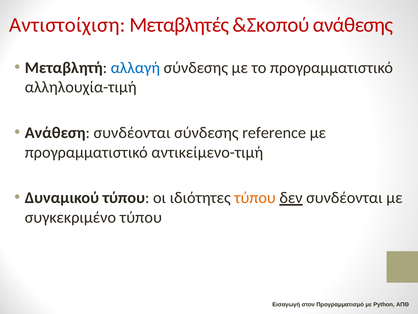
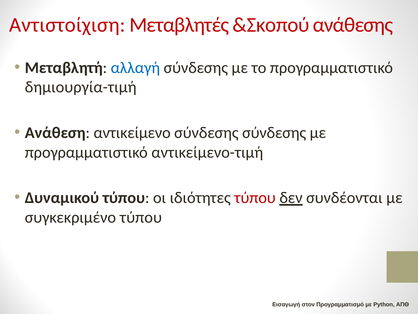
αλληλουχία-τιμή: αλληλουχία-τιμή -> δημιουργία-τιμή (81, 87)
Ανάθεση συνδέονται: συνδέονται -> αντικείμενο (132, 133)
σύνδεσης reference: reference -> σύνδεσης (274, 133)
τύπου colour: orange -> red (255, 198)
